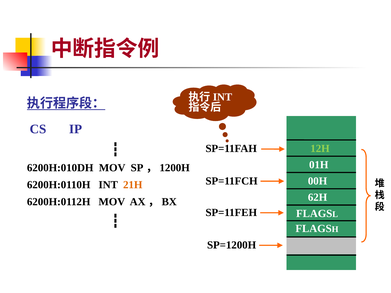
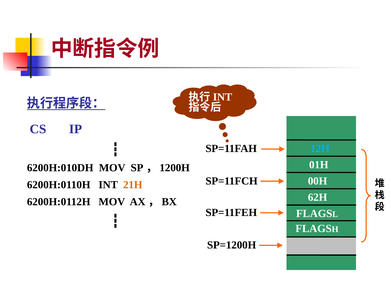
12H colour: light green -> light blue (320, 149)
